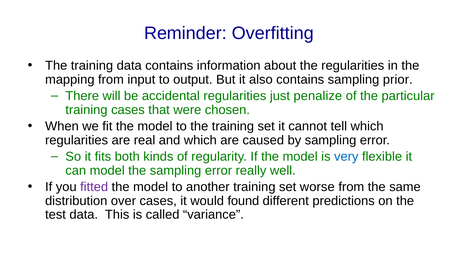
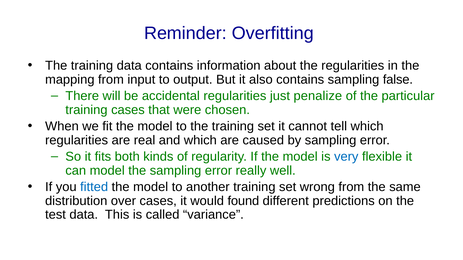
prior: prior -> false (398, 80)
fitted colour: purple -> blue (94, 187)
worse: worse -> wrong (317, 187)
